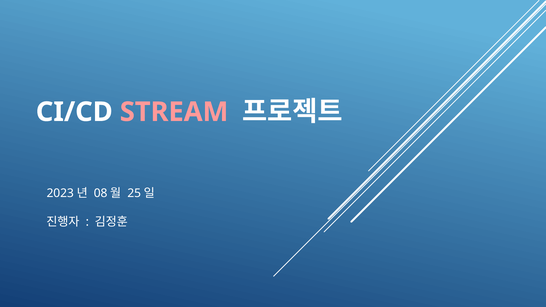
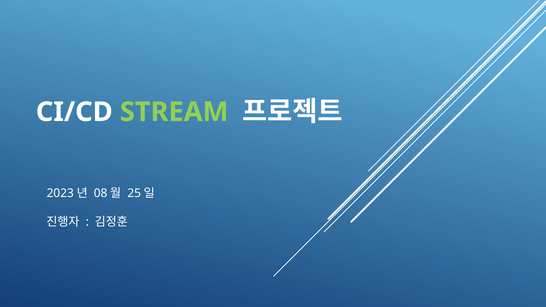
STREAM colour: pink -> light green (174, 112)
